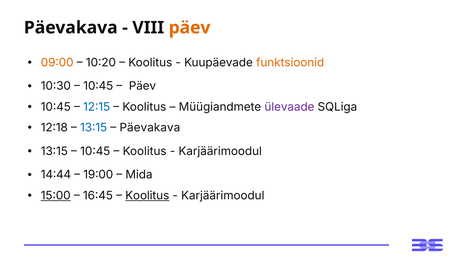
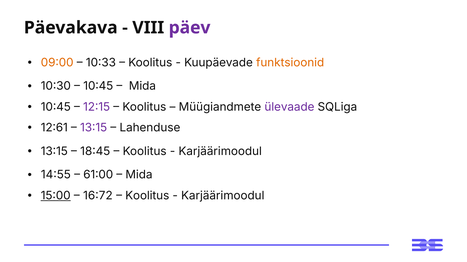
päev colour: orange -> purple (190, 28)
10:20: 10:20 -> 10:33 (101, 63)
Päev: Päev -> Mida (142, 86)
12:15 colour: blue -> purple (97, 107)
12:18: 12:18 -> 12:61 (54, 128)
13:15 colour: blue -> purple (94, 128)
Päevakava: Päevakava -> Lahenduse (150, 128)
10:45: 10:45 -> 18:45 (95, 152)
14:44: 14:44 -> 14:55 (56, 175)
19:00: 19:00 -> 61:00 (98, 175)
16:45: 16:45 -> 16:72 (98, 196)
Koolitus underline: present -> none (147, 196)
